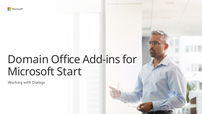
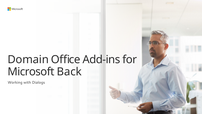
Start: Start -> Back (69, 71)
